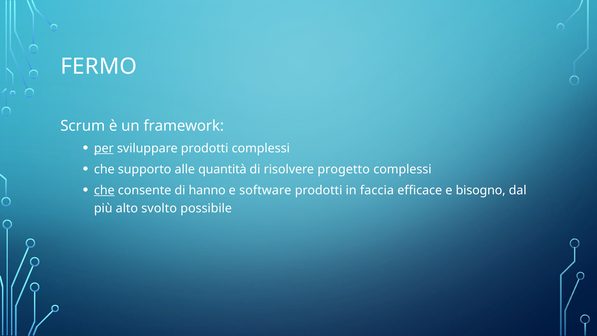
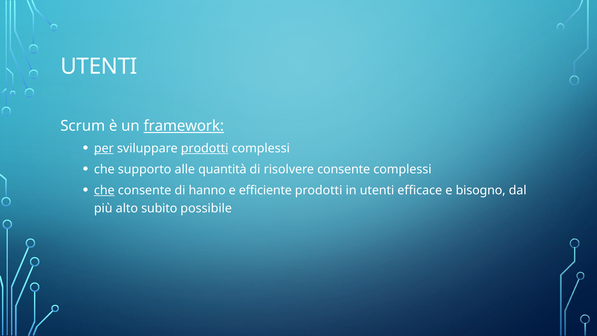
FERMO: FERMO -> UTENTI (99, 66)
framework underline: none -> present (184, 126)
prodotti underline: none -> present (205, 148)
risolvere progetto: progetto -> consente (344, 169)
software: software -> efficiente (265, 190)
in faccia: faccia -> utenti (377, 190)
svolto: svolto -> subito (159, 208)
